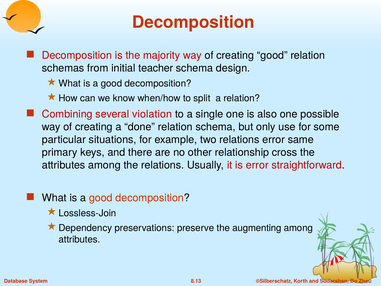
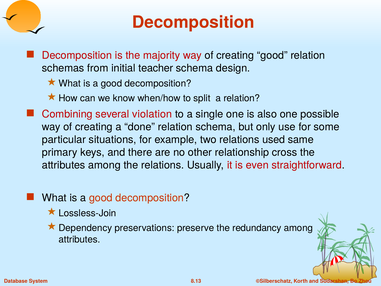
relations error: error -> used (274, 139)
is error: error -> even (257, 165)
augmenting: augmenting -> redundancy (257, 228)
